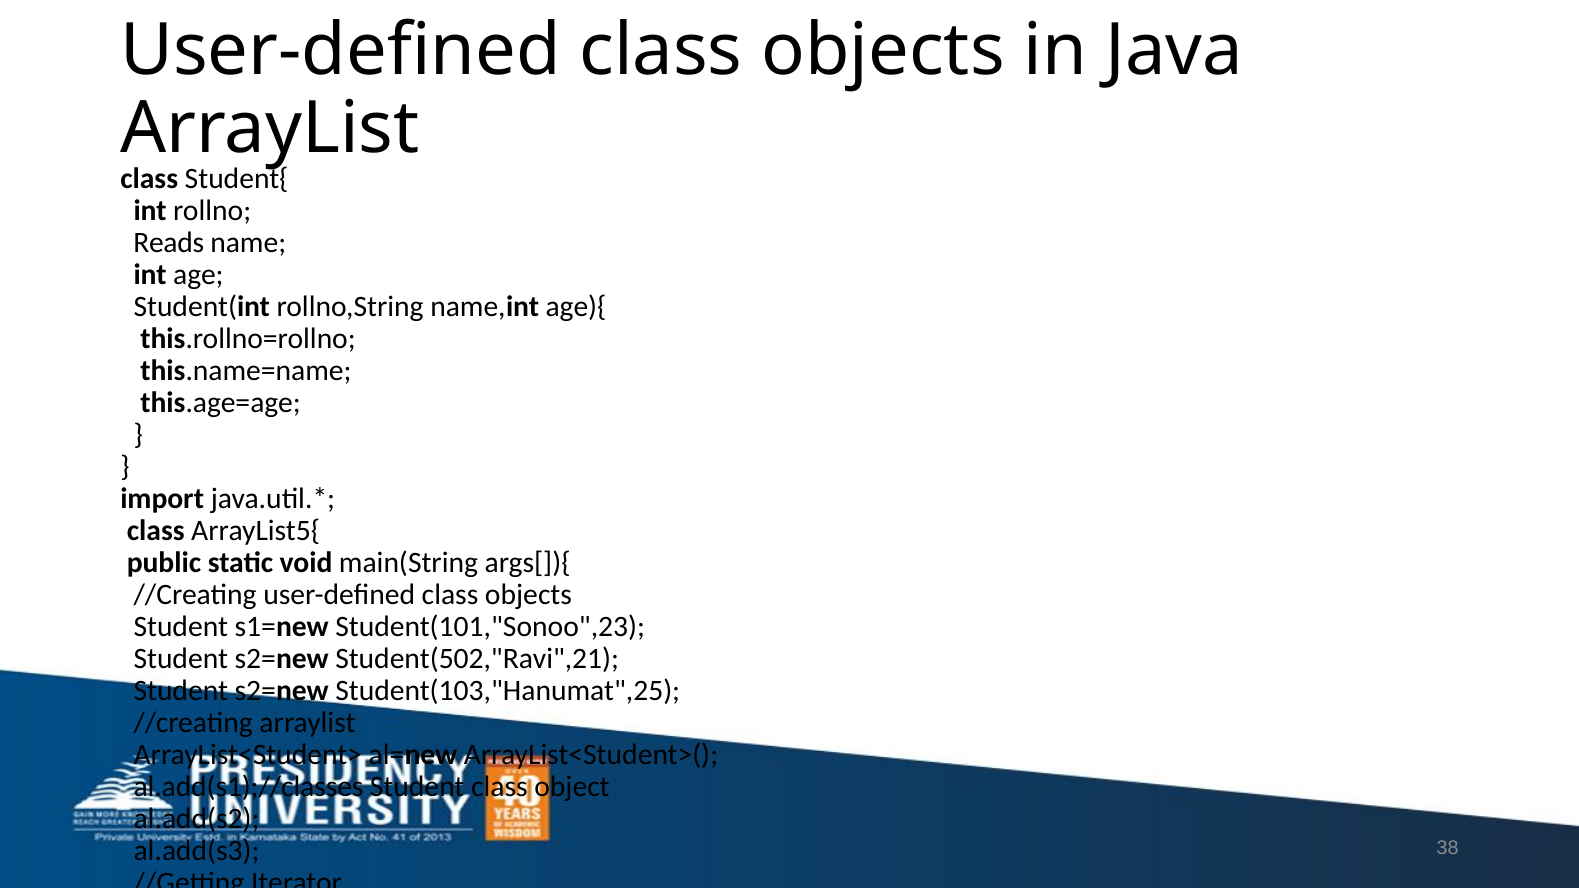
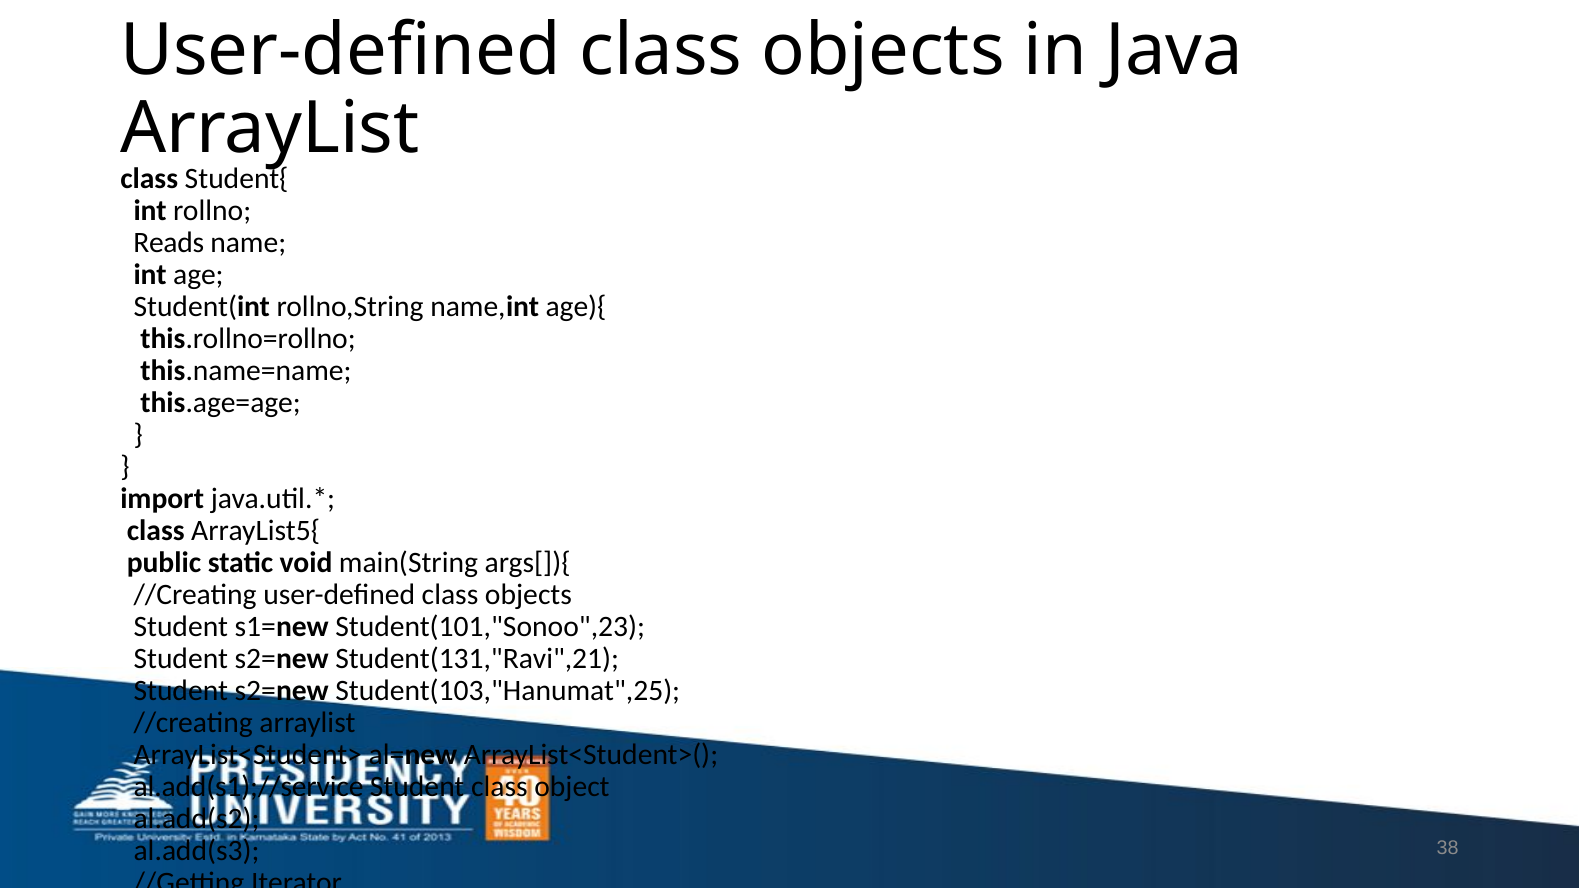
Student(502,"Ravi",21: Student(502,"Ravi",21 -> Student(131,"Ravi",21 (477, 659)
al.add(s1);//classes: al.add(s1);//classes -> al.add(s1);//service (249, 787)
